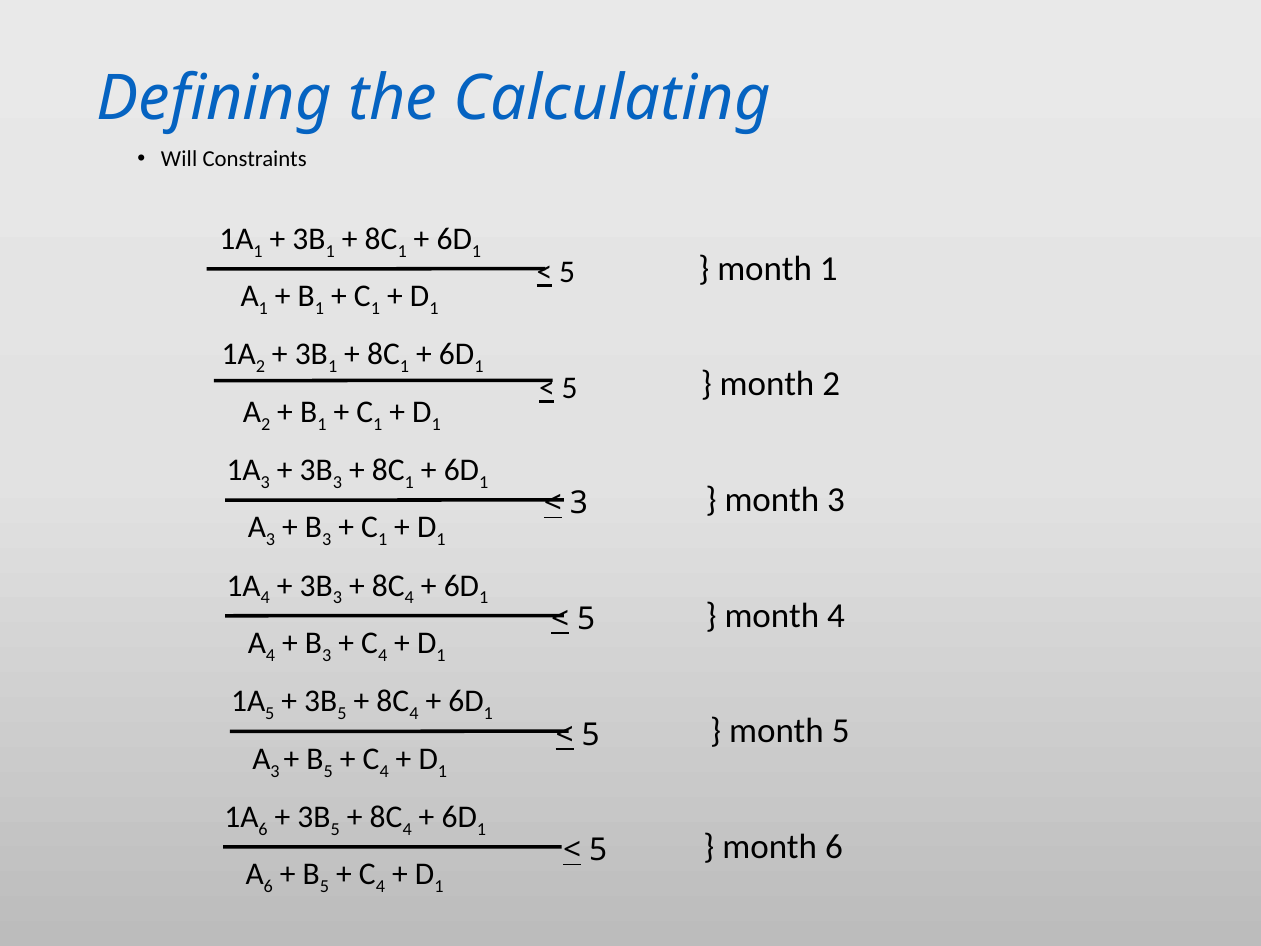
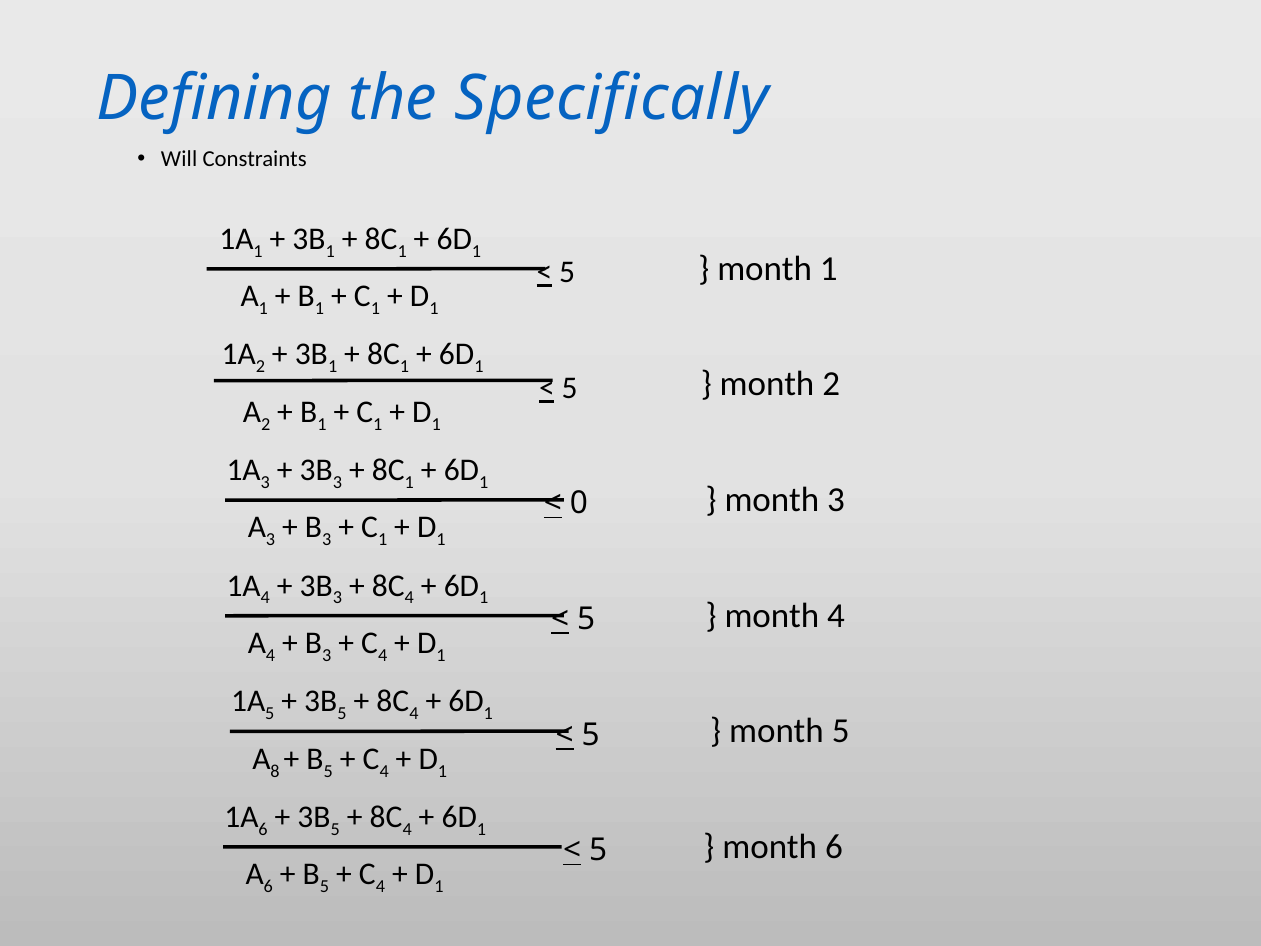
Calculating: Calculating -> Specifically (612, 98)
3: 3 -> 0 (579, 503)
3: 3 -> 8 (275, 771)
